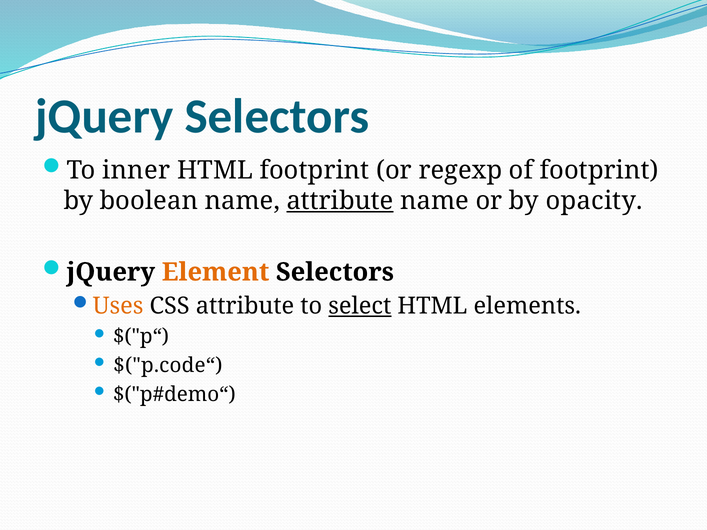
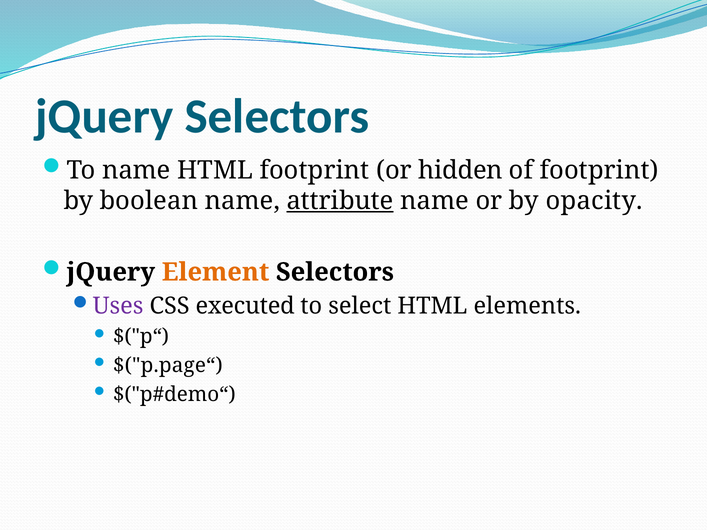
To inner: inner -> name (136, 170)
regexp: regexp -> hidden (461, 170)
Uses colour: orange -> purple (118, 306)
CSS attribute: attribute -> executed (245, 306)
select underline: present -> none (360, 306)
$("p.code“: $("p.code“ -> $("p.page“ (168, 366)
